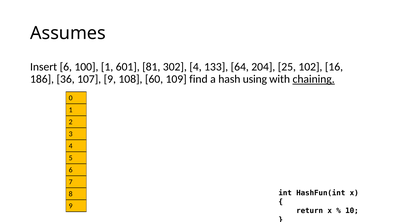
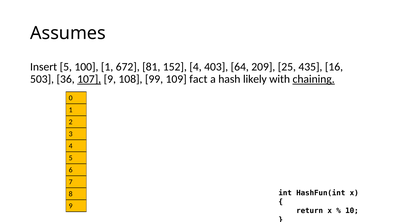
Insert 6: 6 -> 5 (66, 67)
601: 601 -> 672 (128, 67)
302: 302 -> 152 (175, 67)
133: 133 -> 403 (216, 67)
204: 204 -> 209 (263, 67)
102: 102 -> 435 (310, 67)
186: 186 -> 503 (42, 79)
107 underline: none -> present (89, 79)
60: 60 -> 99 (154, 79)
find: find -> fact (198, 79)
using: using -> likely (255, 79)
